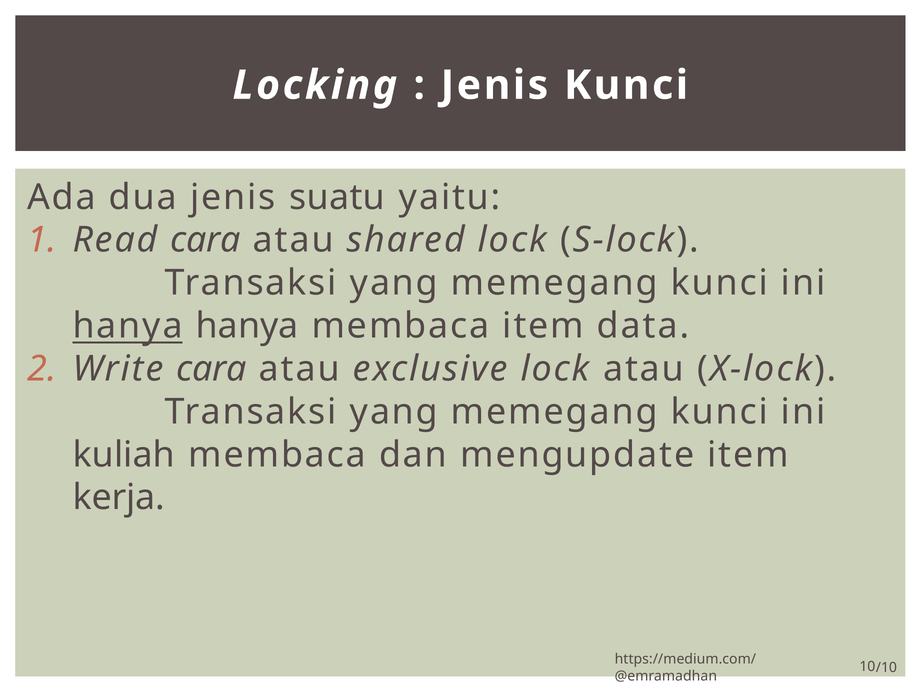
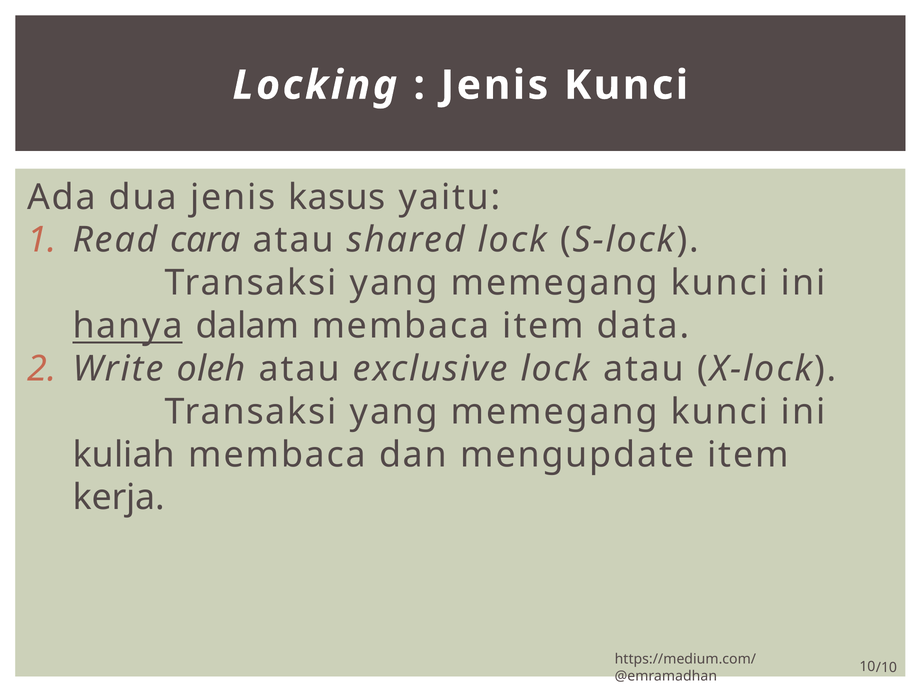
suatu: suatu -> kasus (337, 197)
hanya hanya: hanya -> dalam (247, 326)
Write cara: cara -> oleh (211, 369)
